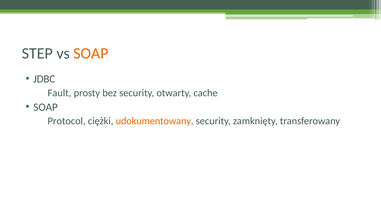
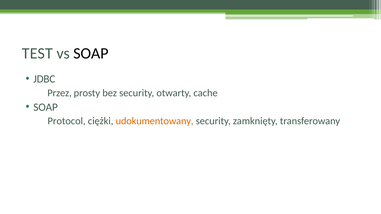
STEP: STEP -> TEST (37, 53)
SOAP colour: orange -> black (91, 53)
Fault: Fault -> Przez (60, 93)
